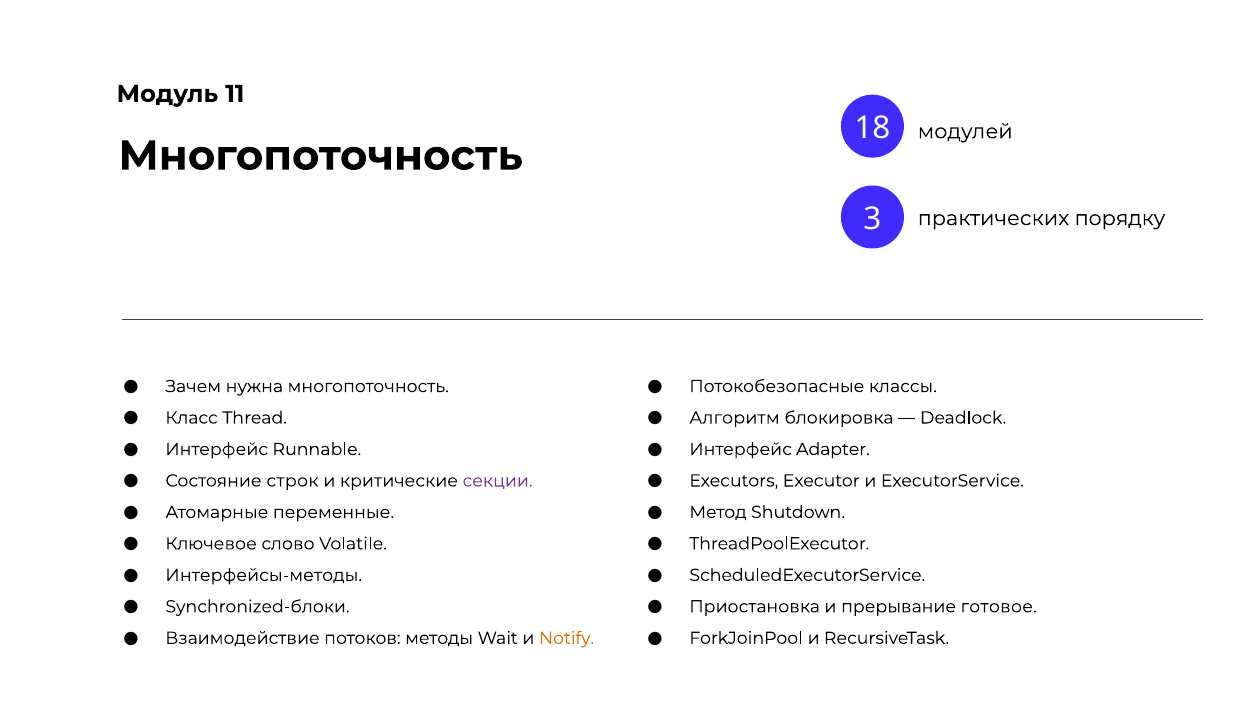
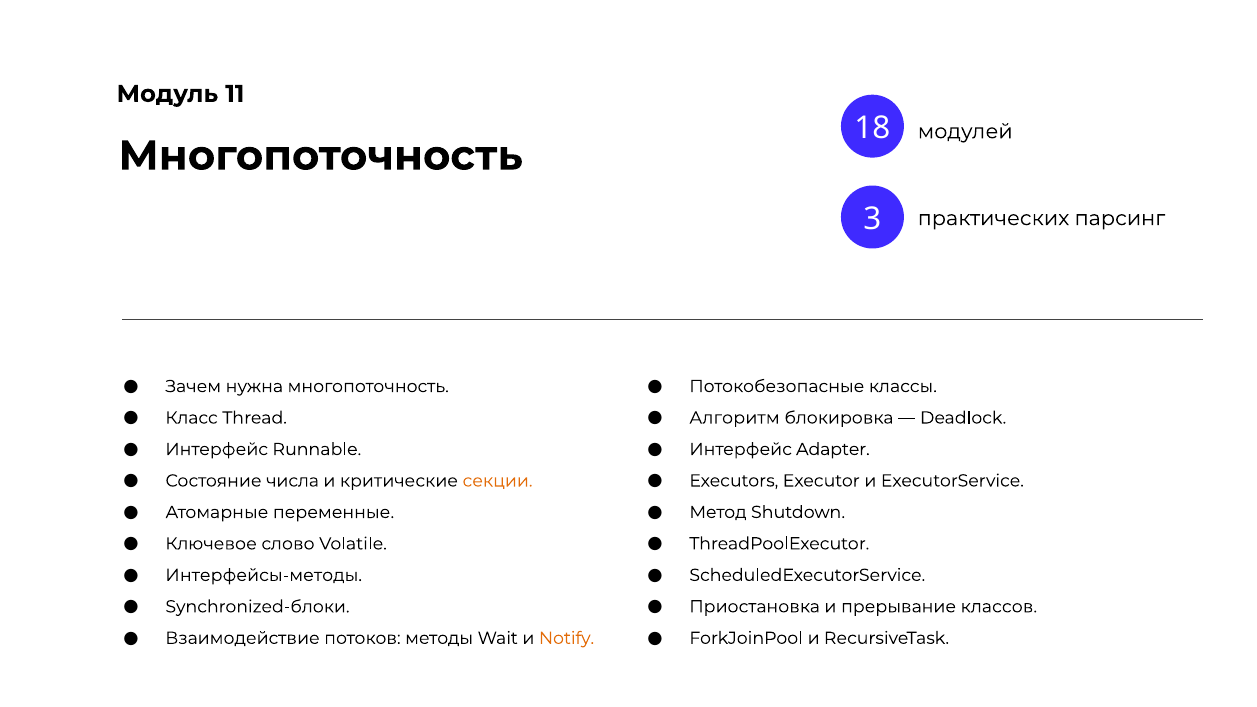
порядку: порядку -> парсинг (1120, 218)
строк: строк -> числа (293, 481)
секции colour: purple -> orange (498, 481)
готовое: готовое -> классов (999, 607)
